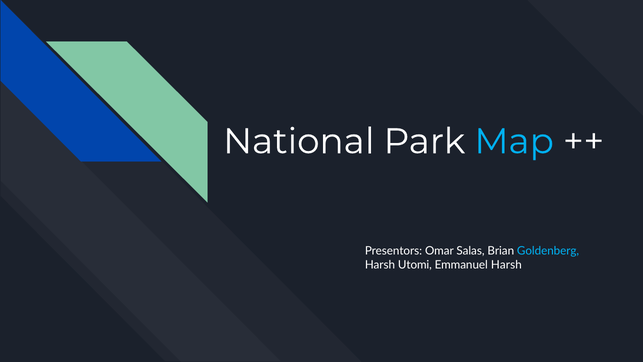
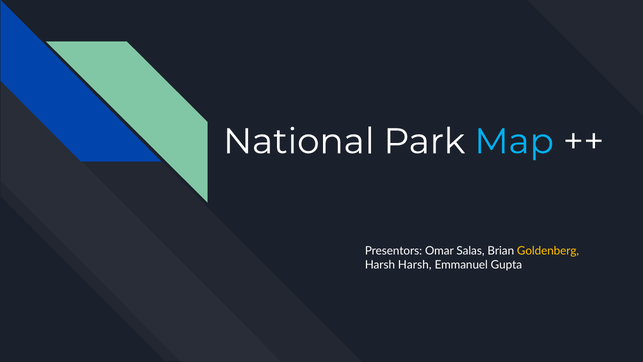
Goldenberg colour: light blue -> yellow (548, 251)
Harsh Utomi: Utomi -> Harsh (415, 265)
Emmanuel Harsh: Harsh -> Gupta (506, 265)
